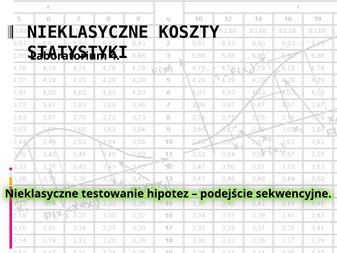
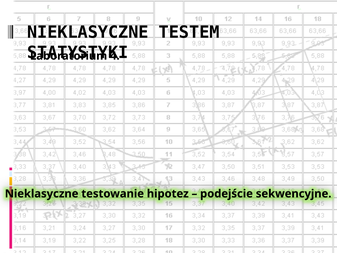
KOSZTY: KOSZTY -> TESTEM (189, 32)
